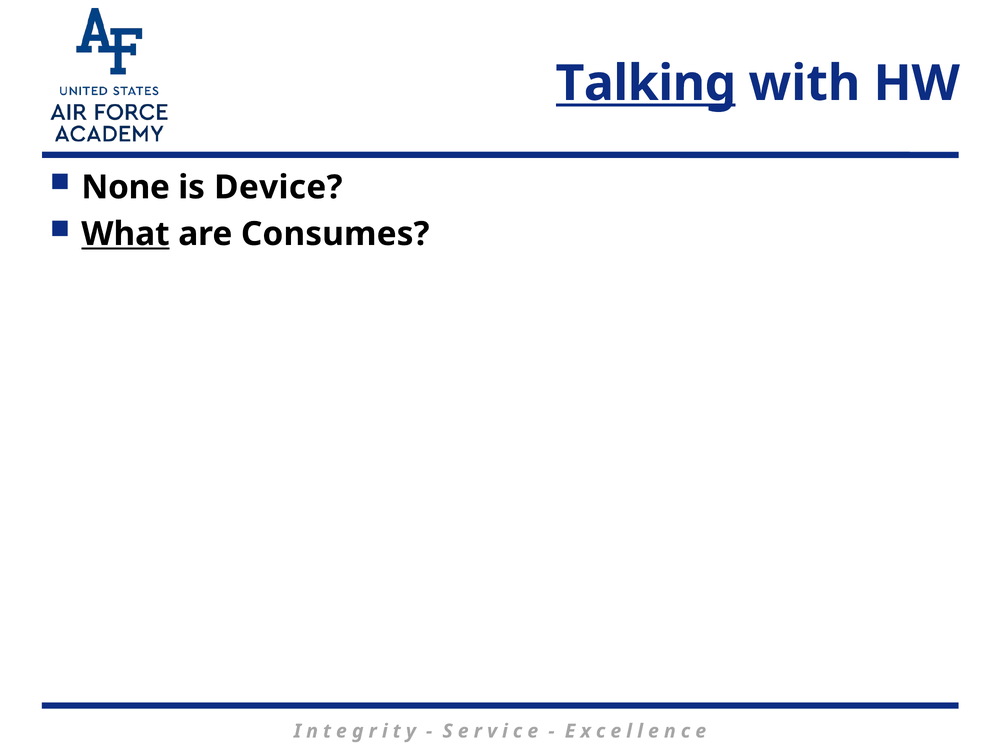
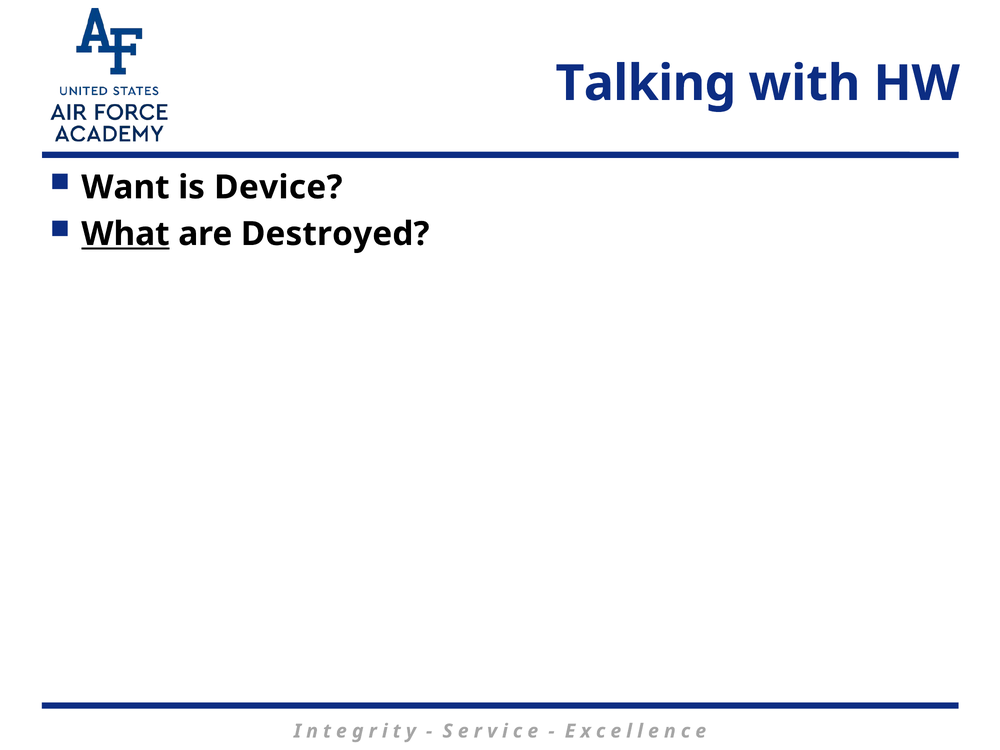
Talking underline: present -> none (646, 83)
None: None -> Want (125, 187)
Consumes: Consumes -> Destroyed (335, 234)
